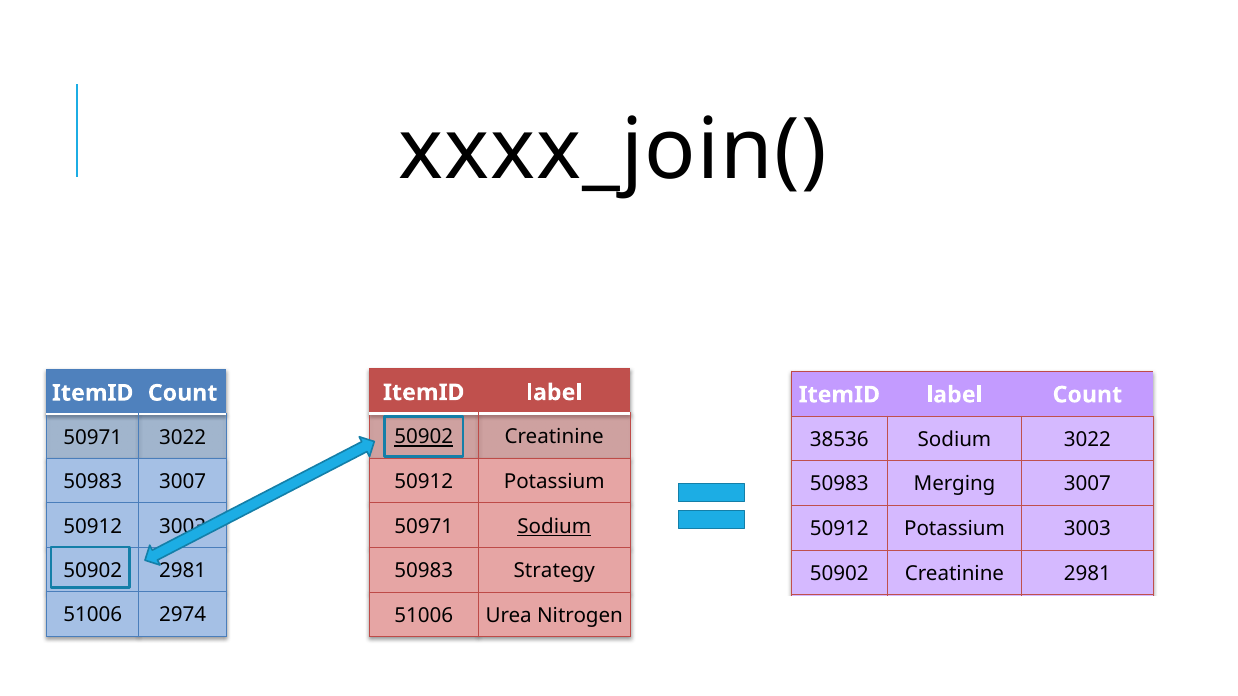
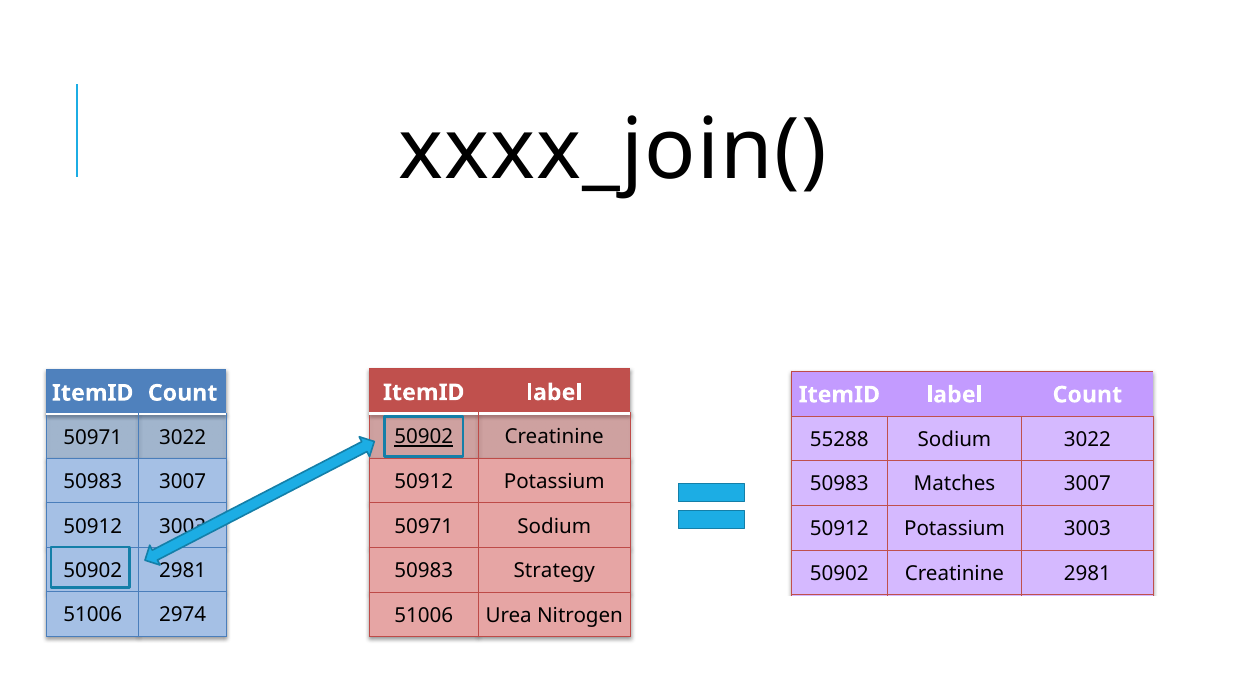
38536: 38536 -> 55288 (839, 440)
Merging: Merging -> Matches (954, 484)
Sodium underline: present -> none (554, 527)
